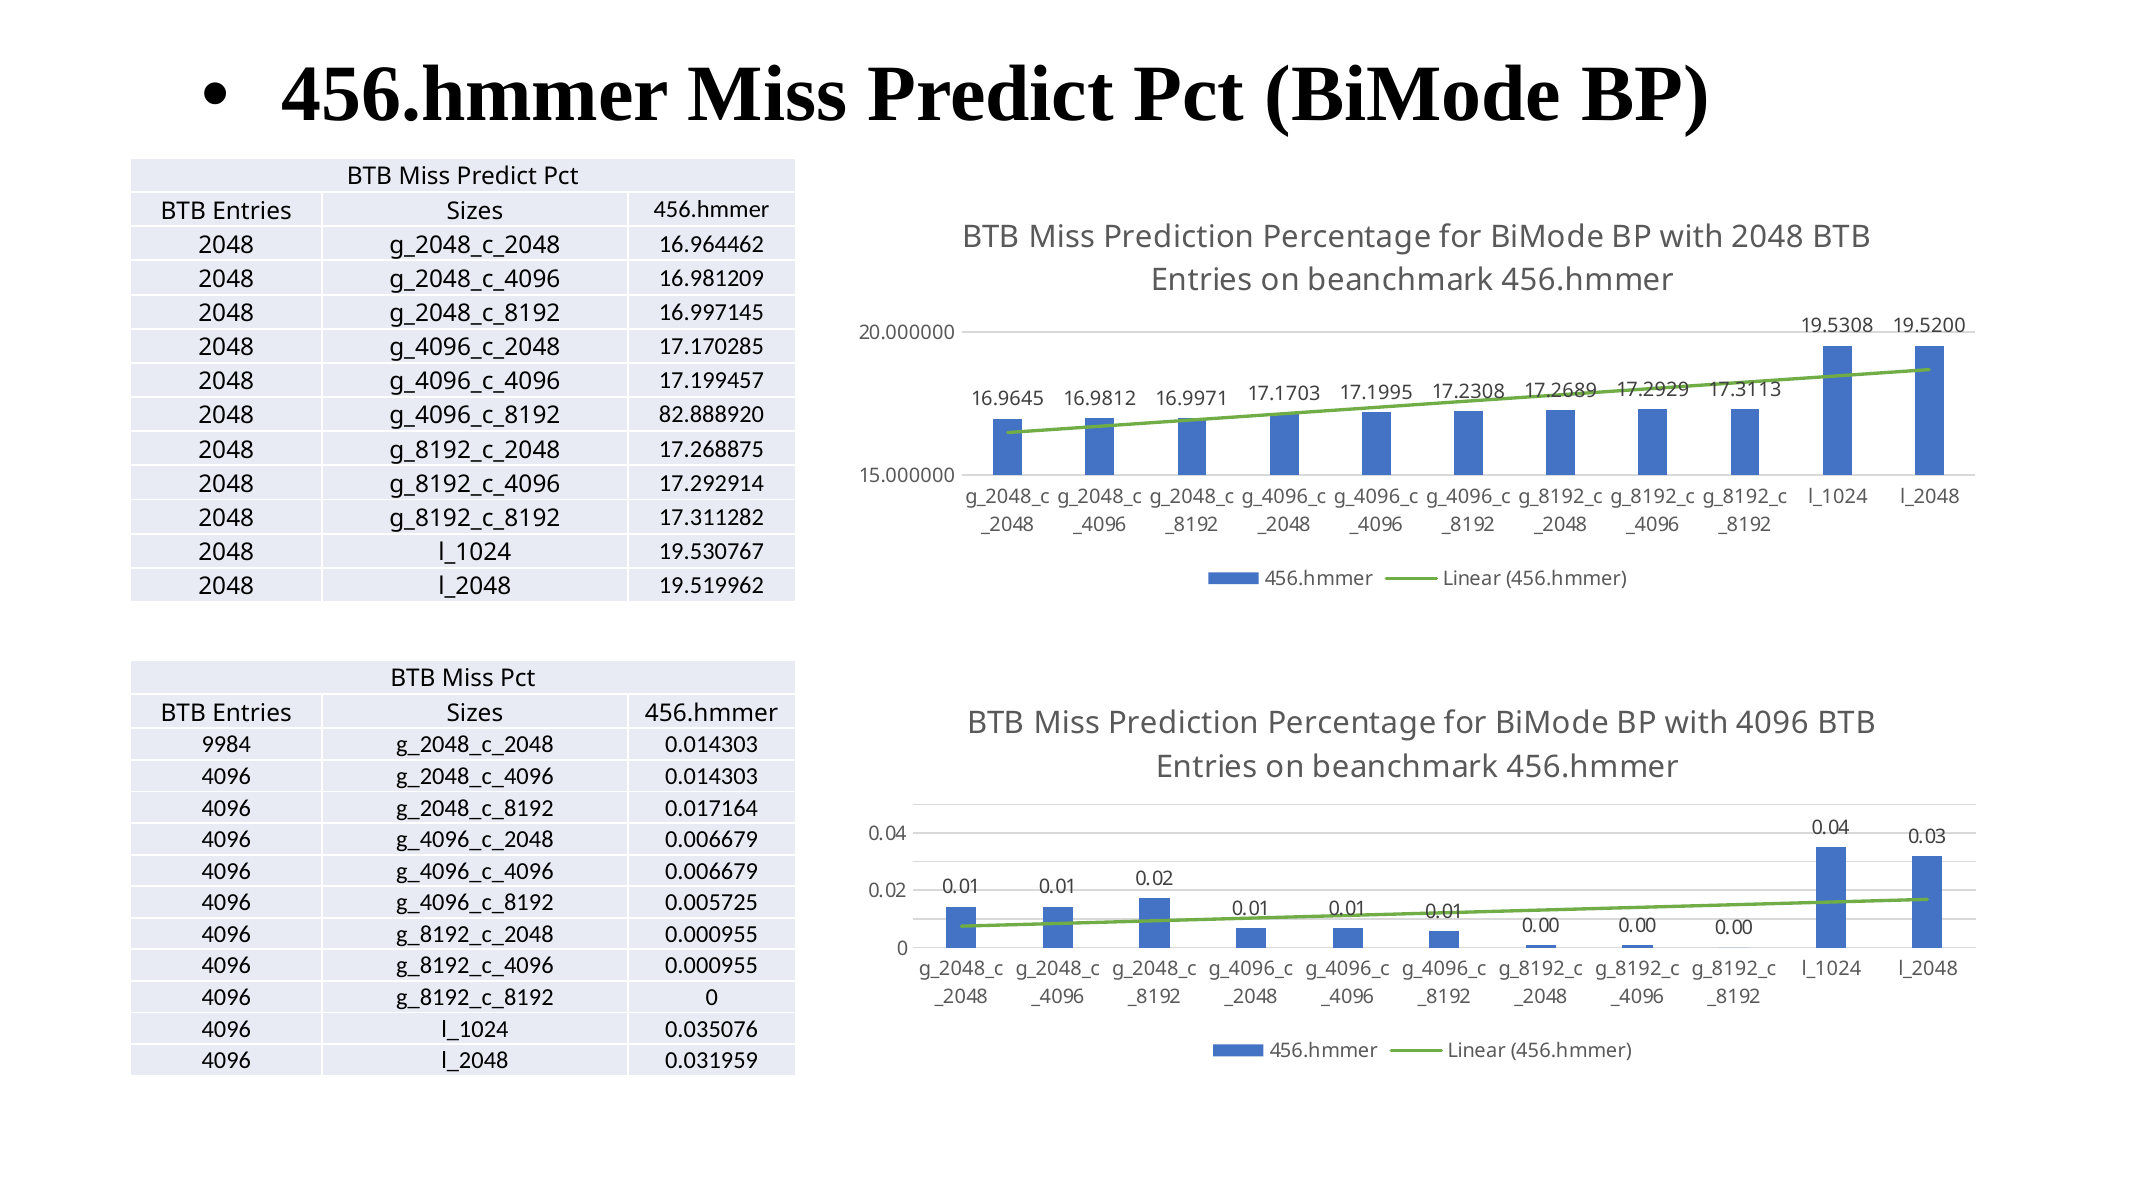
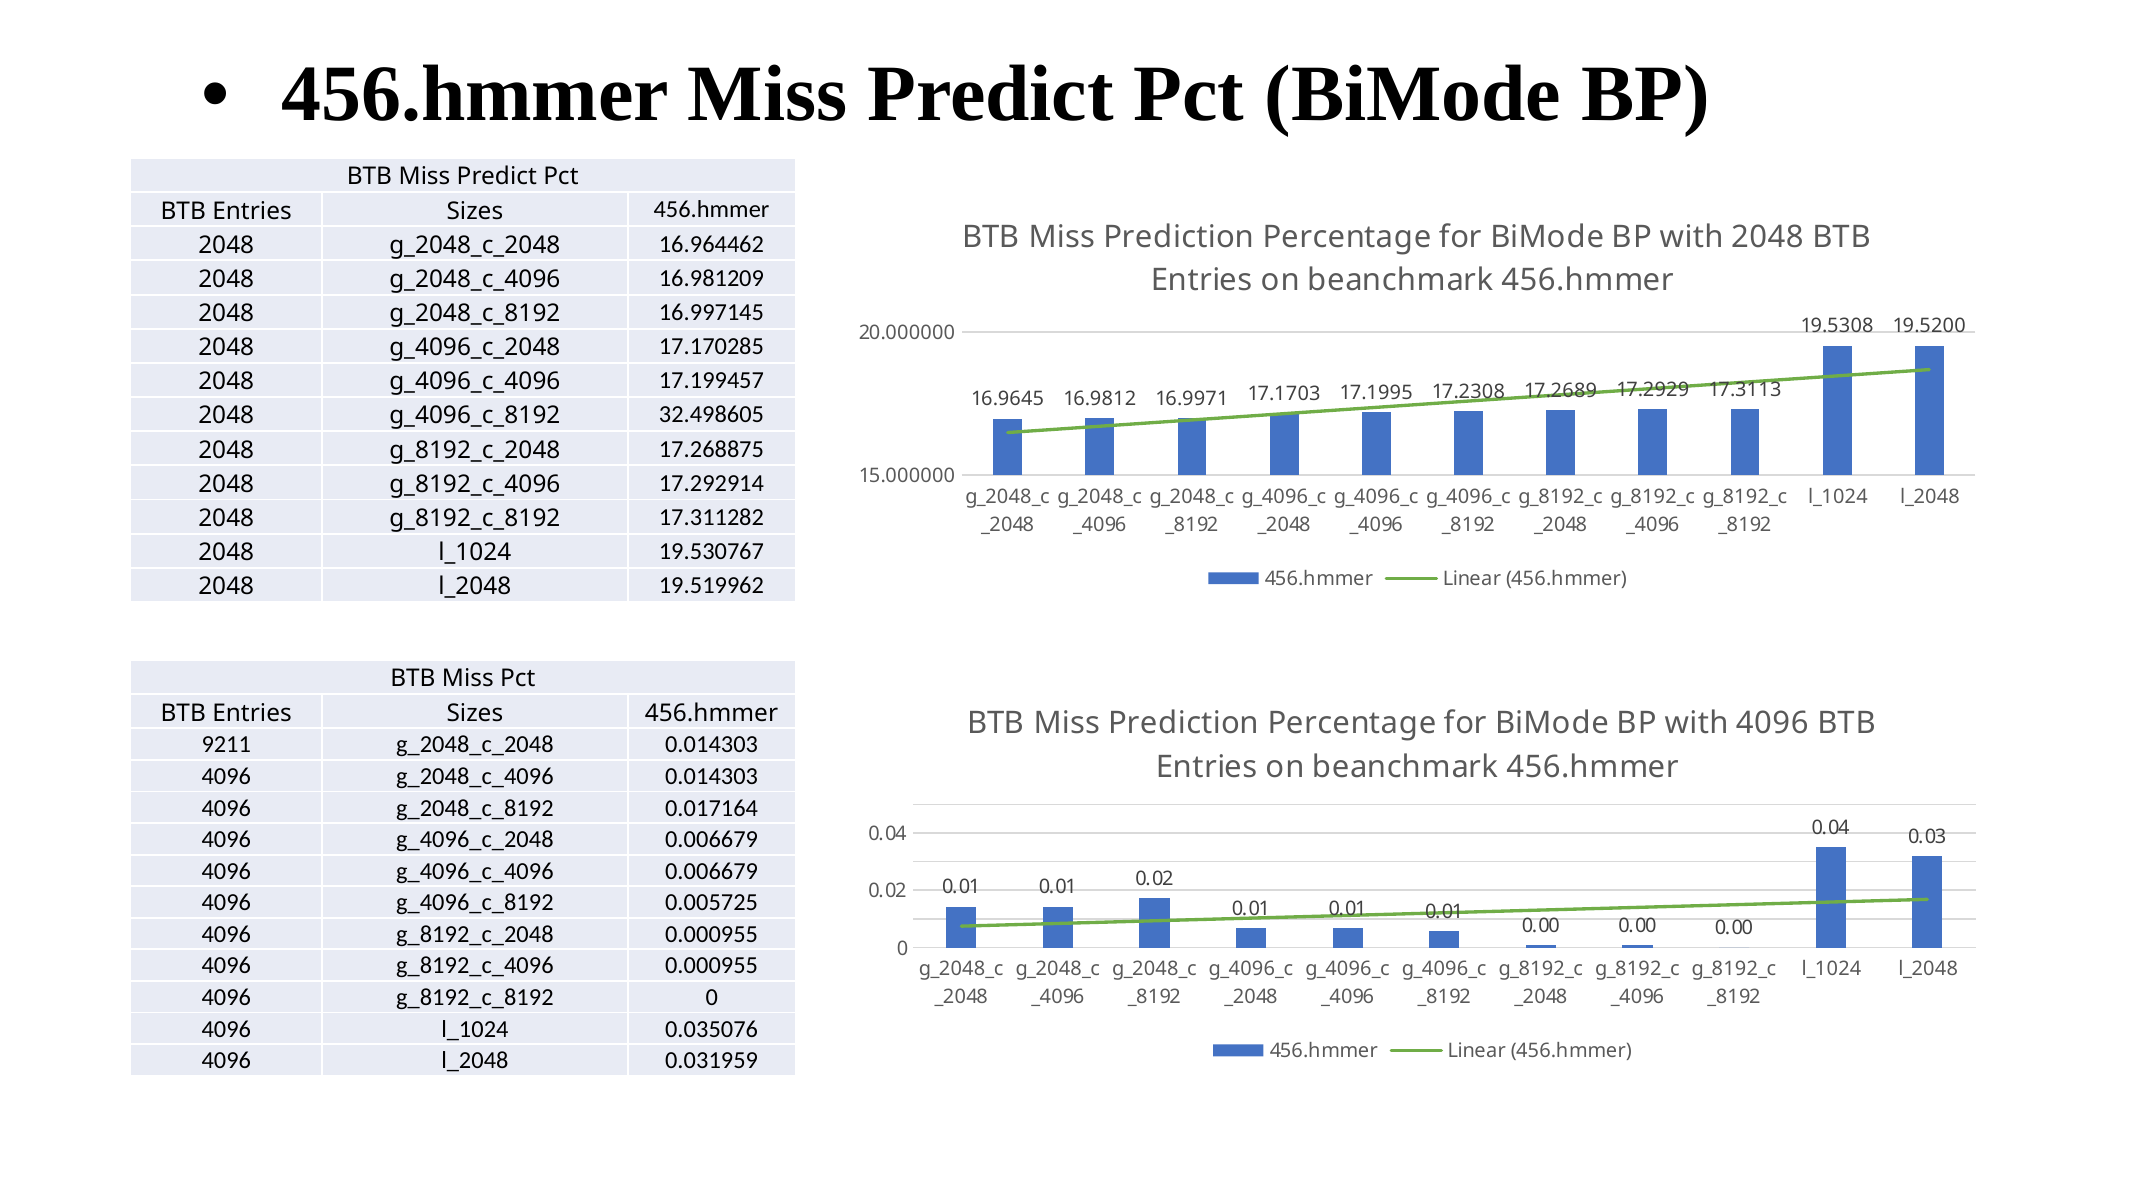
82.888920: 82.888920 -> 32.498605 (711, 415)
9984: 9984 -> 9211 (226, 745)
